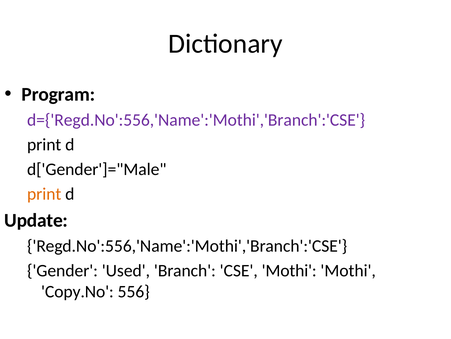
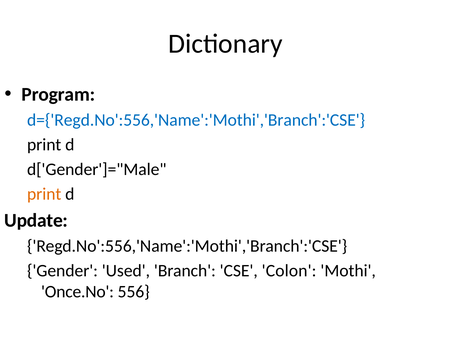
d={'Regd.No':556,'Name':'Mothi','Branch':'CSE colour: purple -> blue (196, 120)
CSE Mothi: Mothi -> Colon (289, 270)
Copy.No: Copy.No -> Once.No (78, 291)
